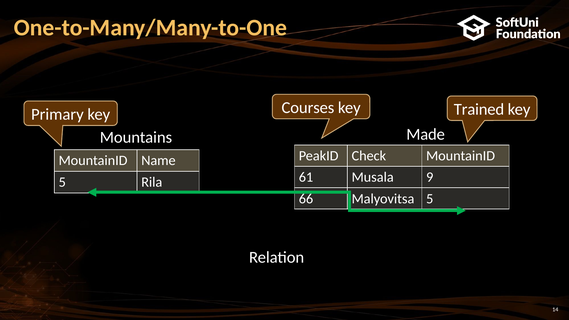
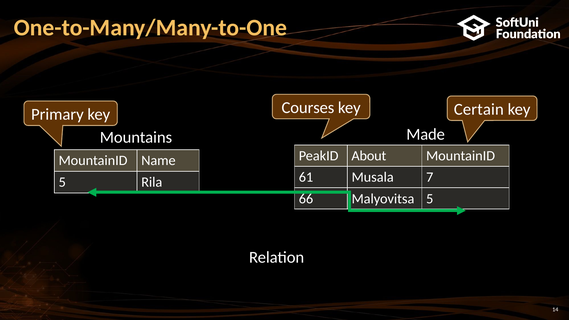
Trained: Trained -> Certain (479, 109)
Check: Check -> About (369, 156)
9: 9 -> 7 (430, 177)
